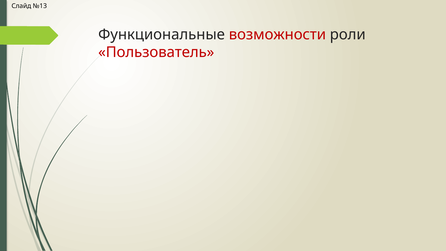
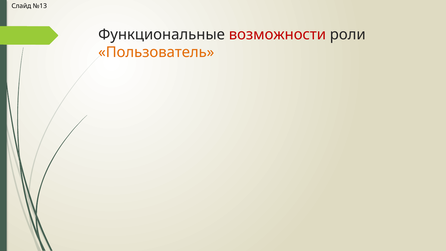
Пользователь colour: red -> orange (156, 52)
